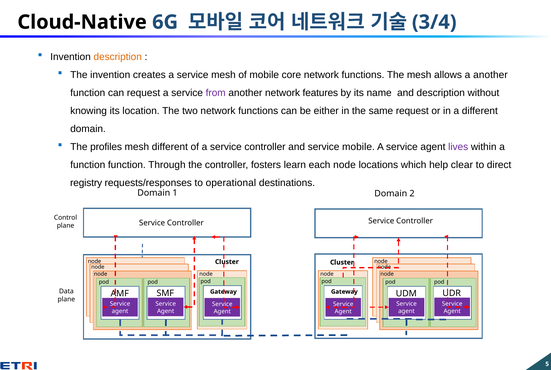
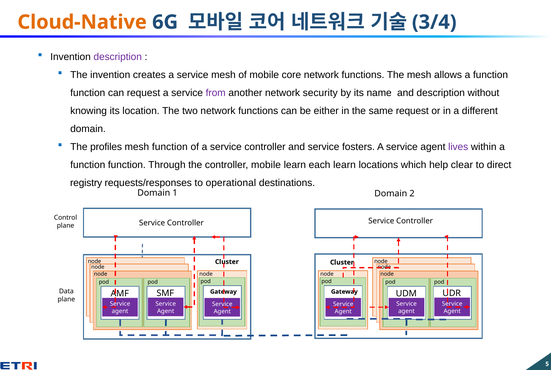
Cloud-Native colour: black -> orange (82, 22)
description colour: orange -> purple (118, 57)
allows a another: another -> function (491, 75)
features: features -> security (320, 93)
mesh different: different -> function (170, 147)
service mobile: mobile -> fosters (359, 147)
controller fosters: fosters -> mobile (266, 165)
each node: node -> learn (344, 165)
